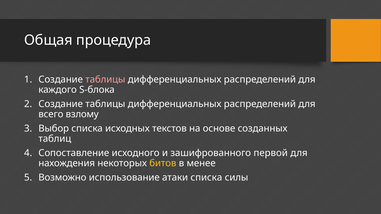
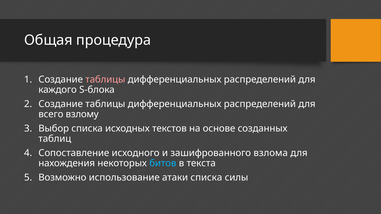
первой: первой -> взлома (271, 153)
битов colour: yellow -> light blue (163, 163)
менее: менее -> текста (201, 163)
